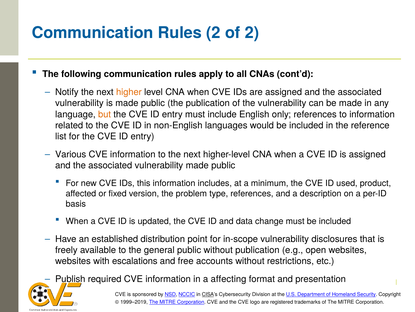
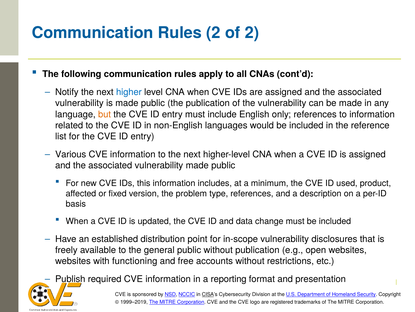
higher colour: orange -> blue (129, 92)
escalations: escalations -> functioning (135, 261)
affecting: affecting -> reporting (229, 279)
